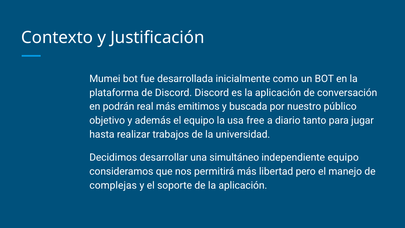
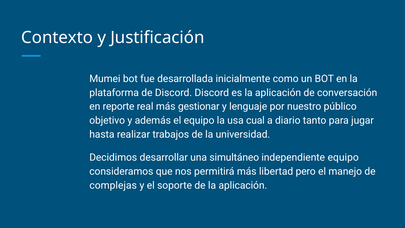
podrán: podrán -> reporte (119, 107)
emitimos: emitimos -> gestionar (199, 107)
buscada: buscada -> lenguaje (248, 107)
free: free -> cual (255, 121)
